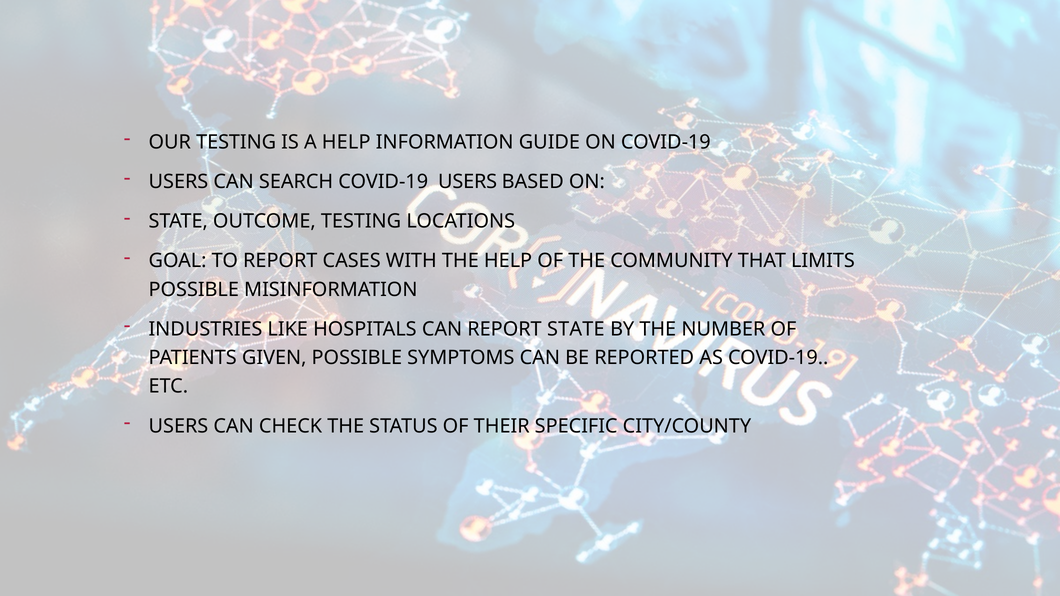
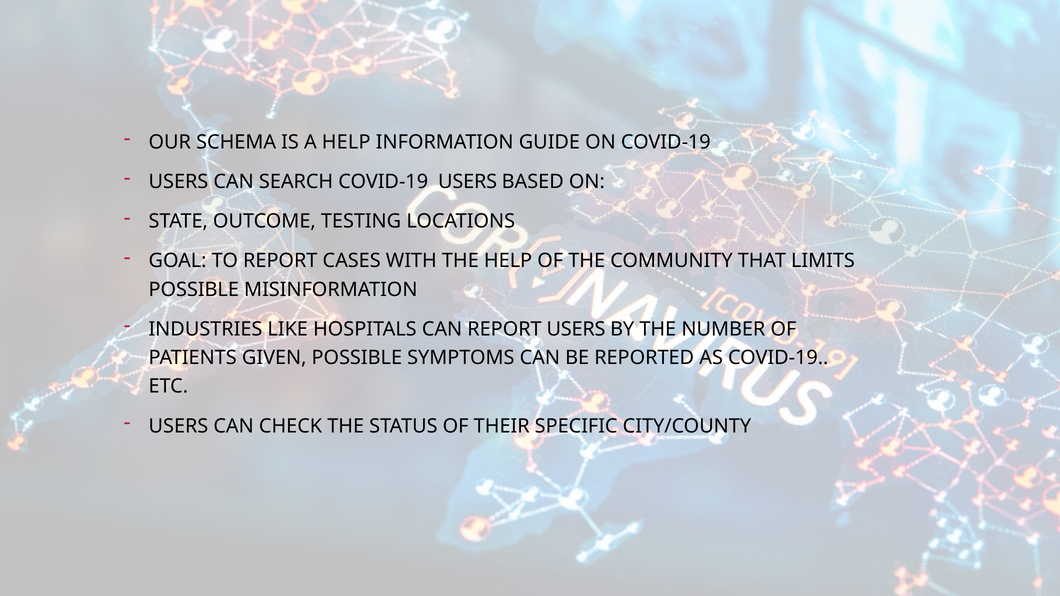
OUR TESTING: TESTING -> SCHEMA (236, 142)
REPORT STATE: STATE -> USERS (576, 329)
